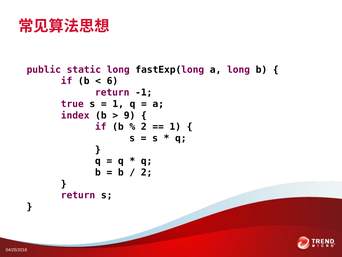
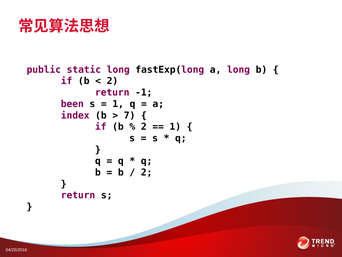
6: 6 -> 2 (112, 81)
true: true -> been (72, 104)
9: 9 -> 7 (130, 115)
